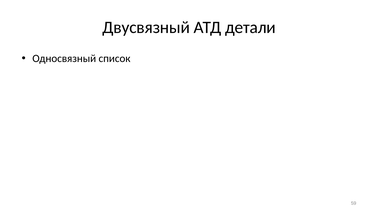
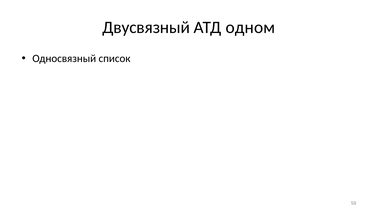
детали: детали -> одном (250, 27)
